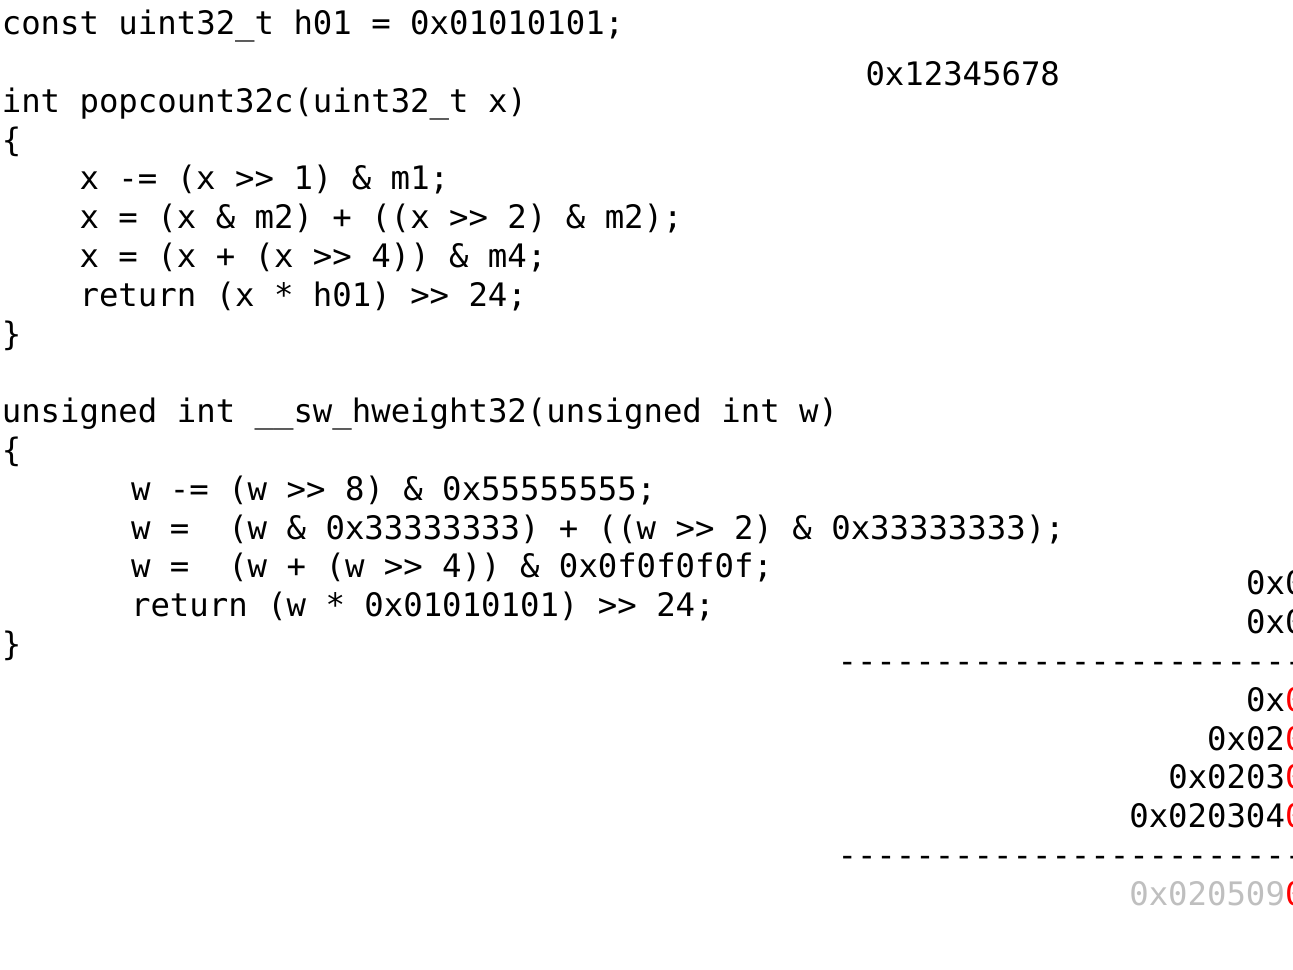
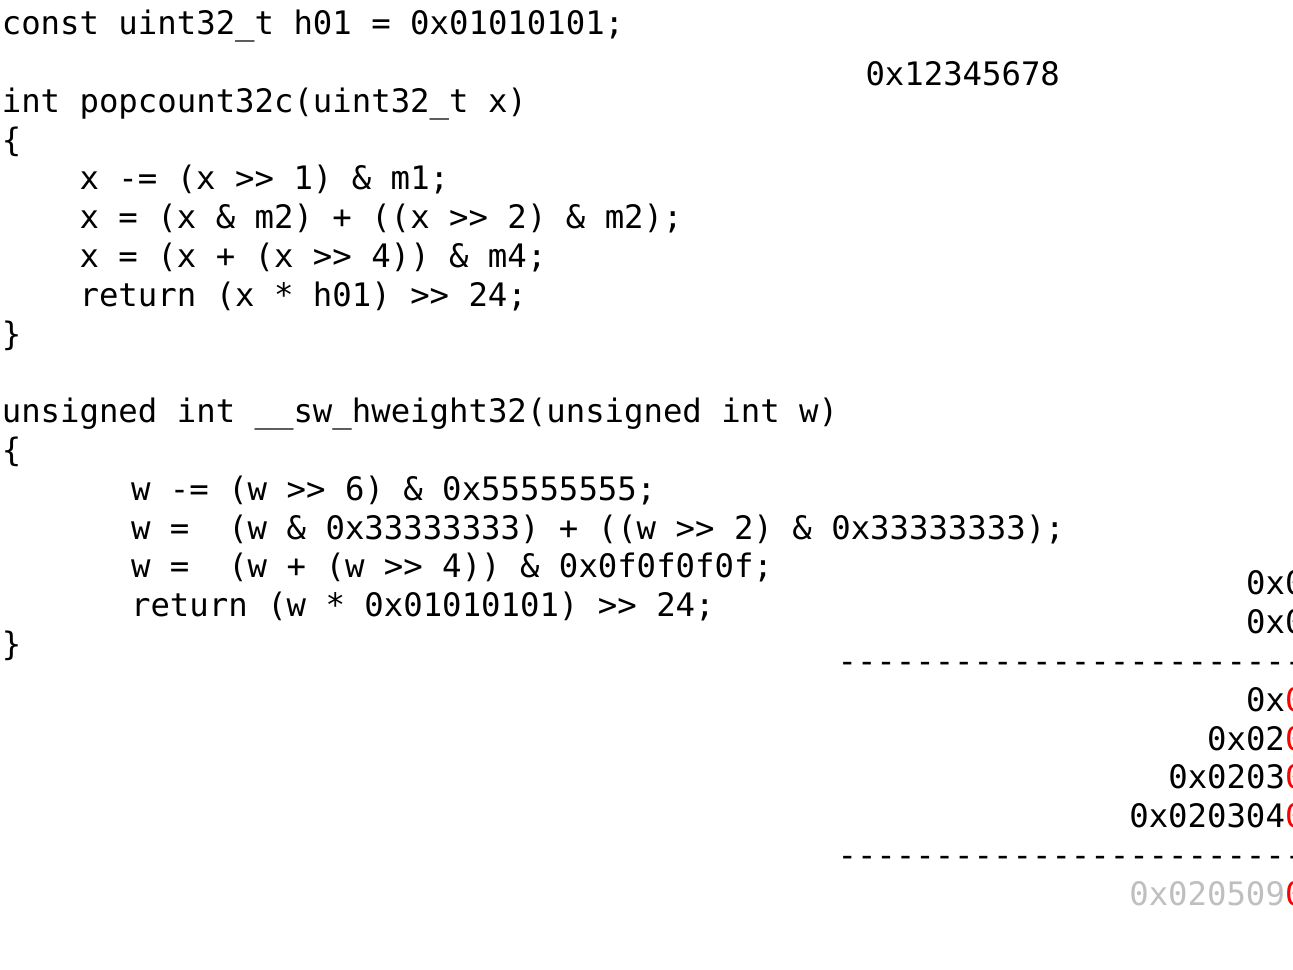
8: 8 -> 6 (365, 490)
